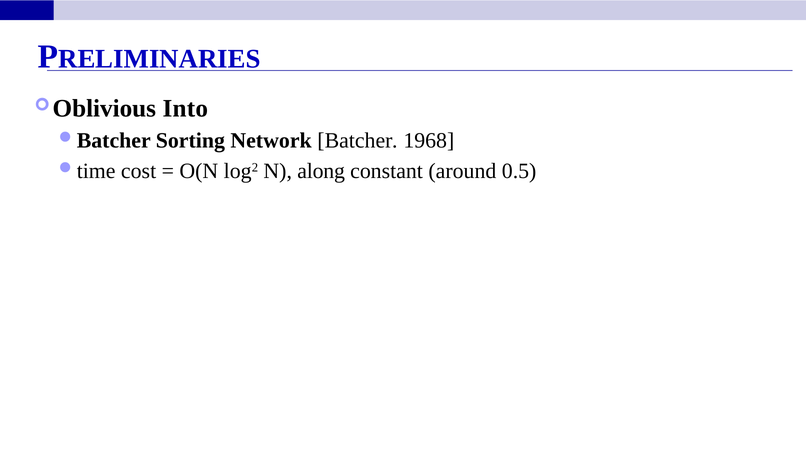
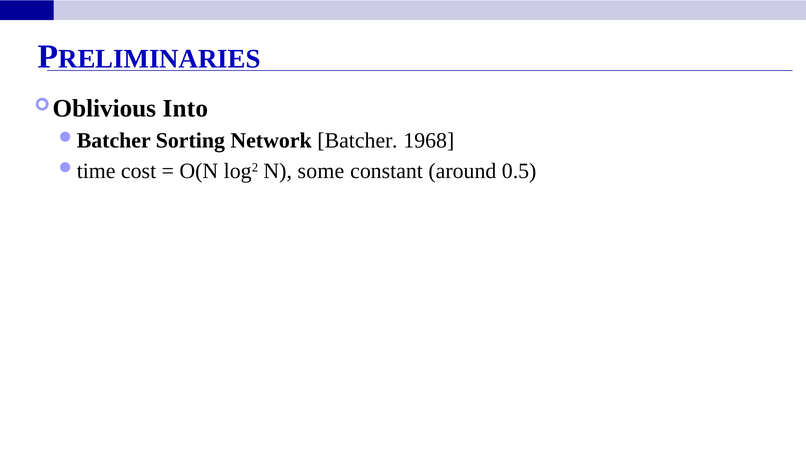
along: along -> some (321, 171)
